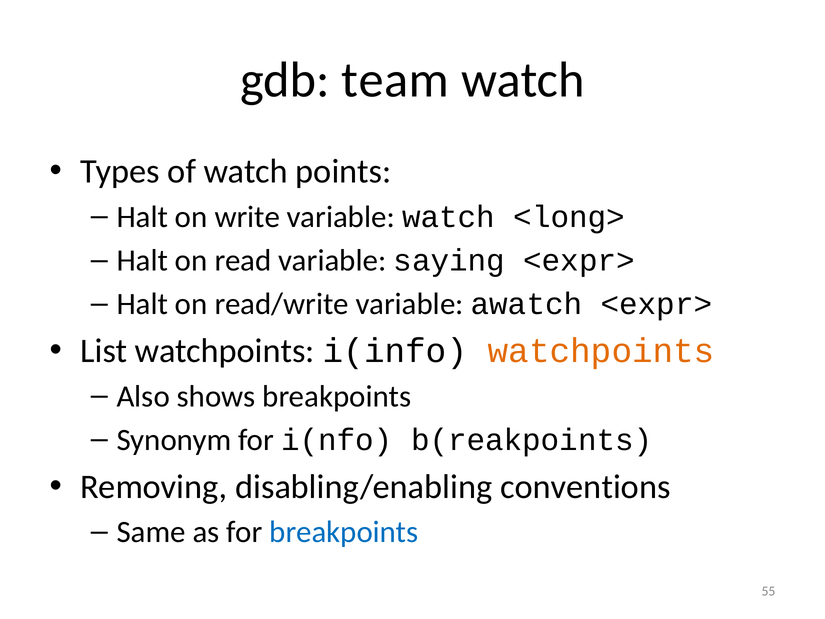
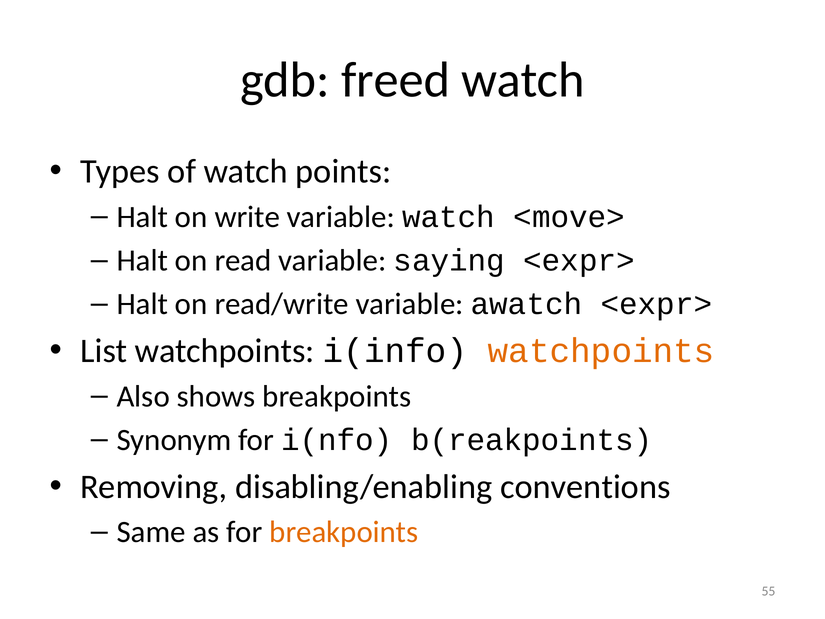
team: team -> freed (396, 80)
<long>: <long> -> <move> (569, 217)
breakpoints colour: blue -> orange (344, 532)
